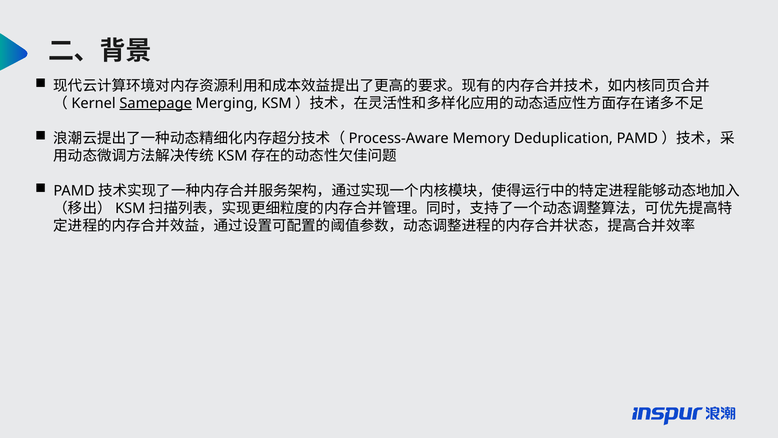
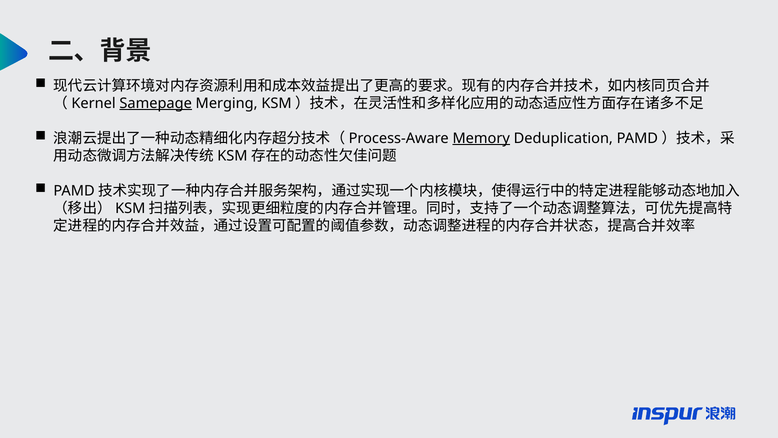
Memory underline: none -> present (481, 138)
